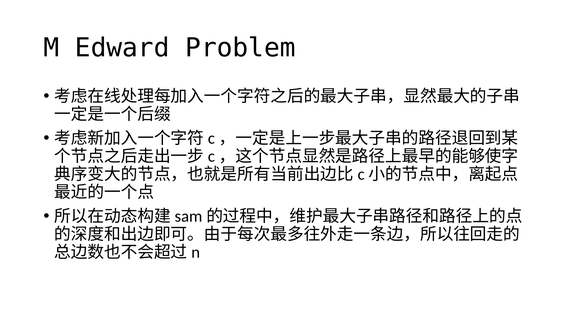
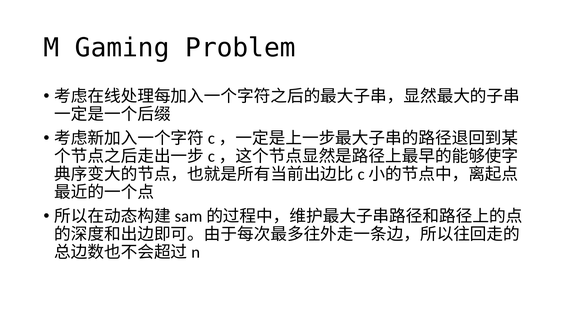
Edward: Edward -> Gaming (122, 48)
